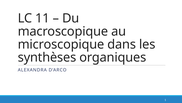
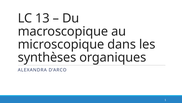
11: 11 -> 13 (42, 18)
